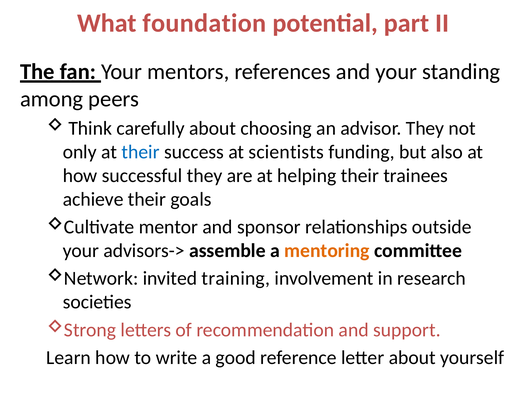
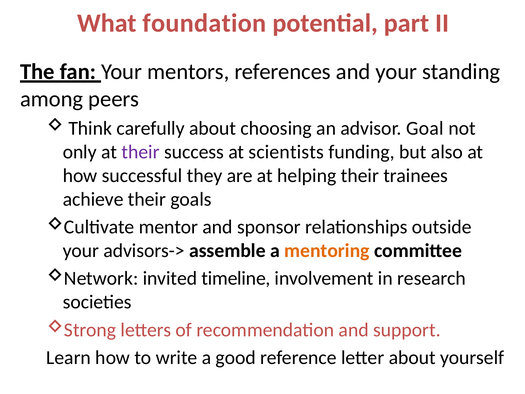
advisor They: They -> Goal (425, 128)
their colour: blue -> purple (141, 152)
training: training -> timeline (236, 278)
